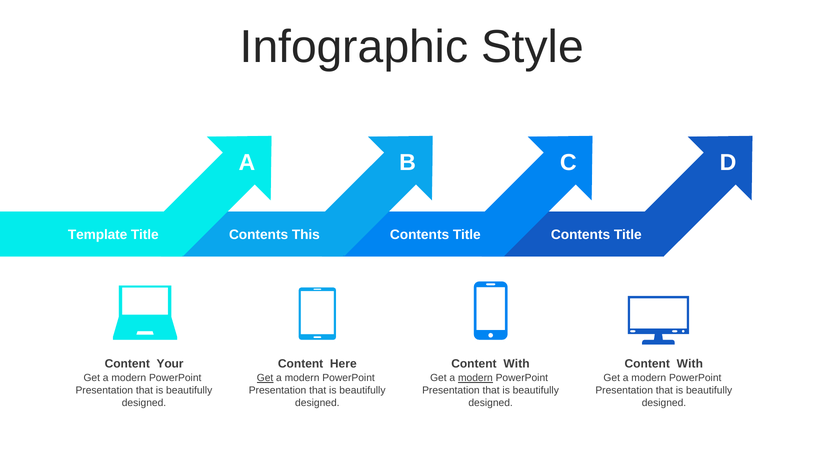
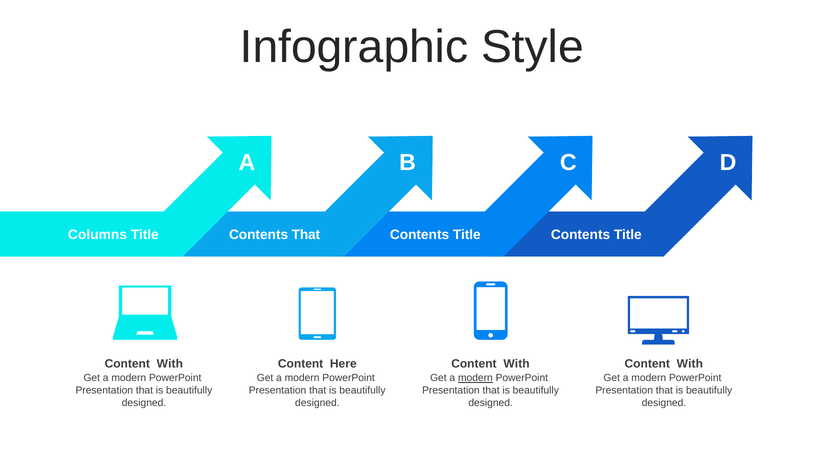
Template: Template -> Columns (98, 235)
Contents This: This -> That (306, 235)
Your: Your -> With (170, 364)
Get underline: present -> none (265, 378)
